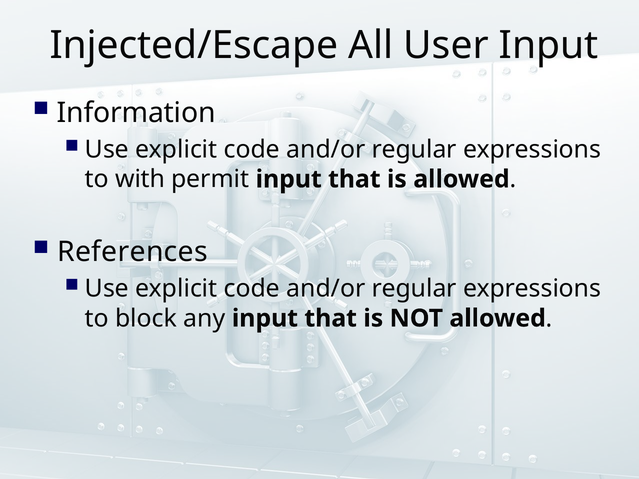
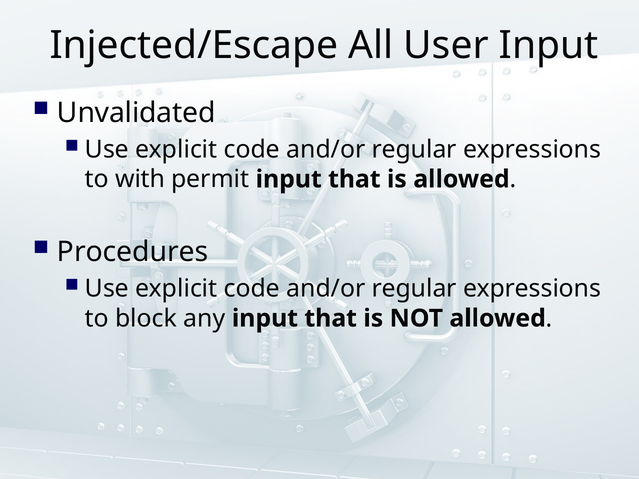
Information: Information -> Unvalidated (136, 113)
References: References -> Procedures (133, 252)
